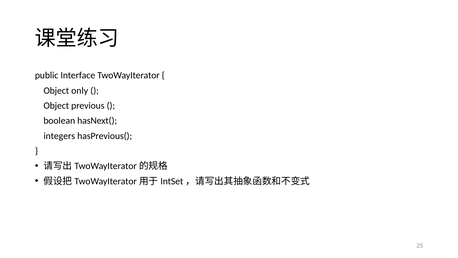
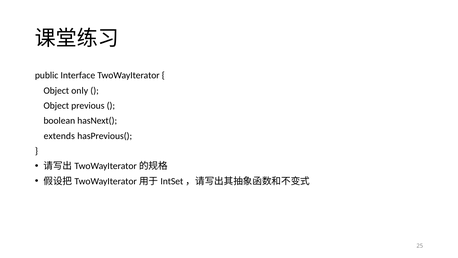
integers: integers -> extends (59, 136)
